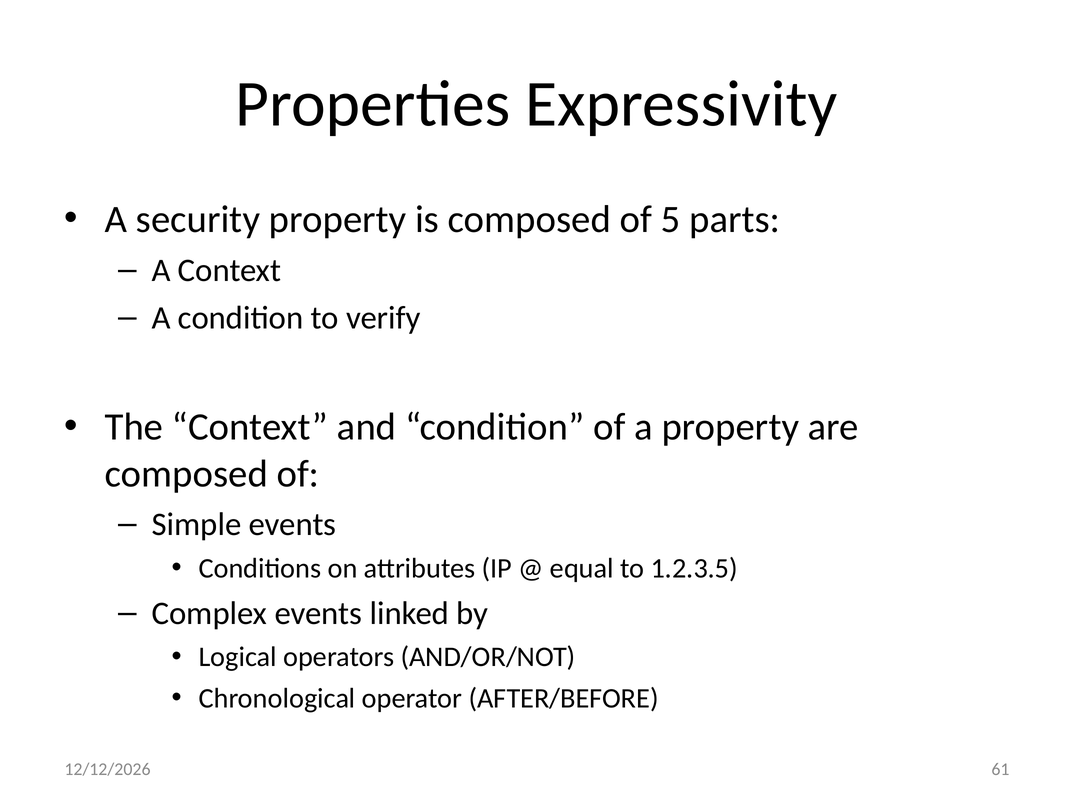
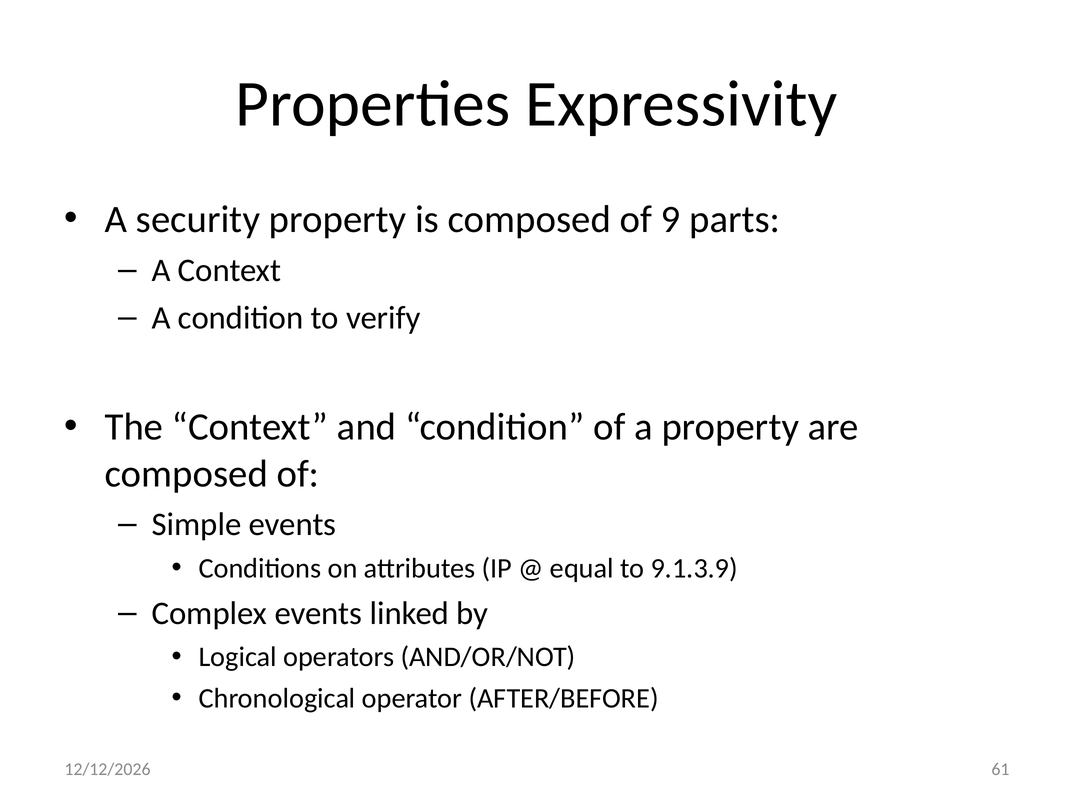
5: 5 -> 9 (671, 219)
1.2.3.5: 1.2.3.5 -> 9.1.3.9 (694, 568)
